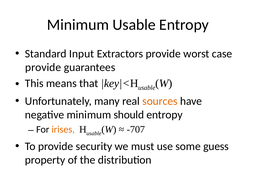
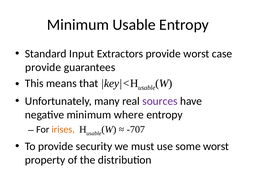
sources colour: orange -> purple (160, 101)
should: should -> where (129, 115)
some guess: guess -> worst (216, 146)
